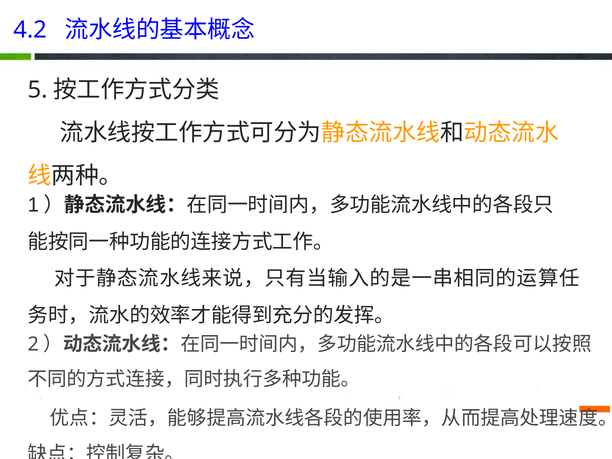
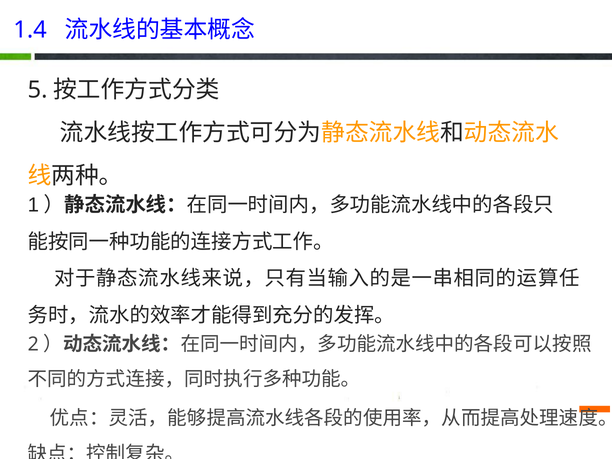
4.2: 4.2 -> 1.4 (30, 30)
